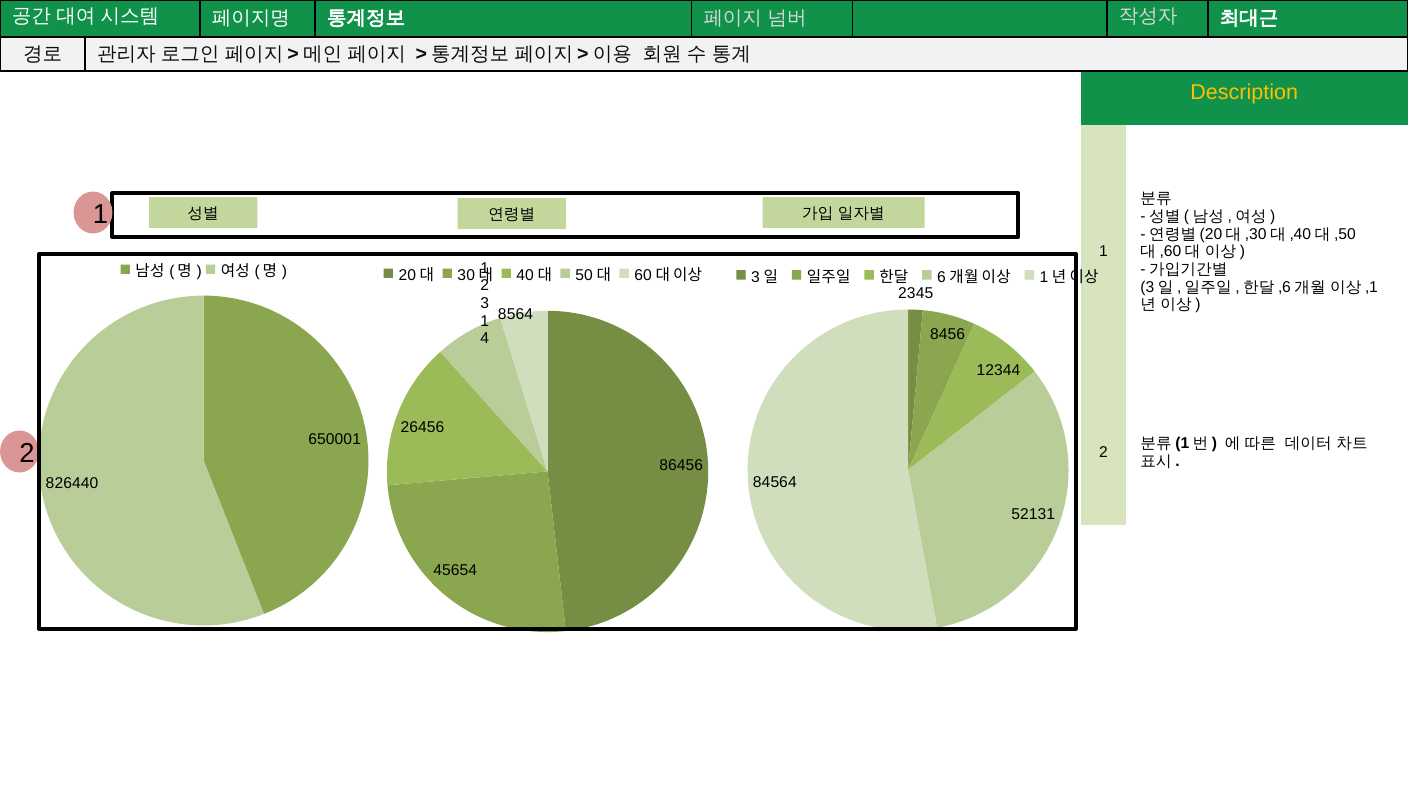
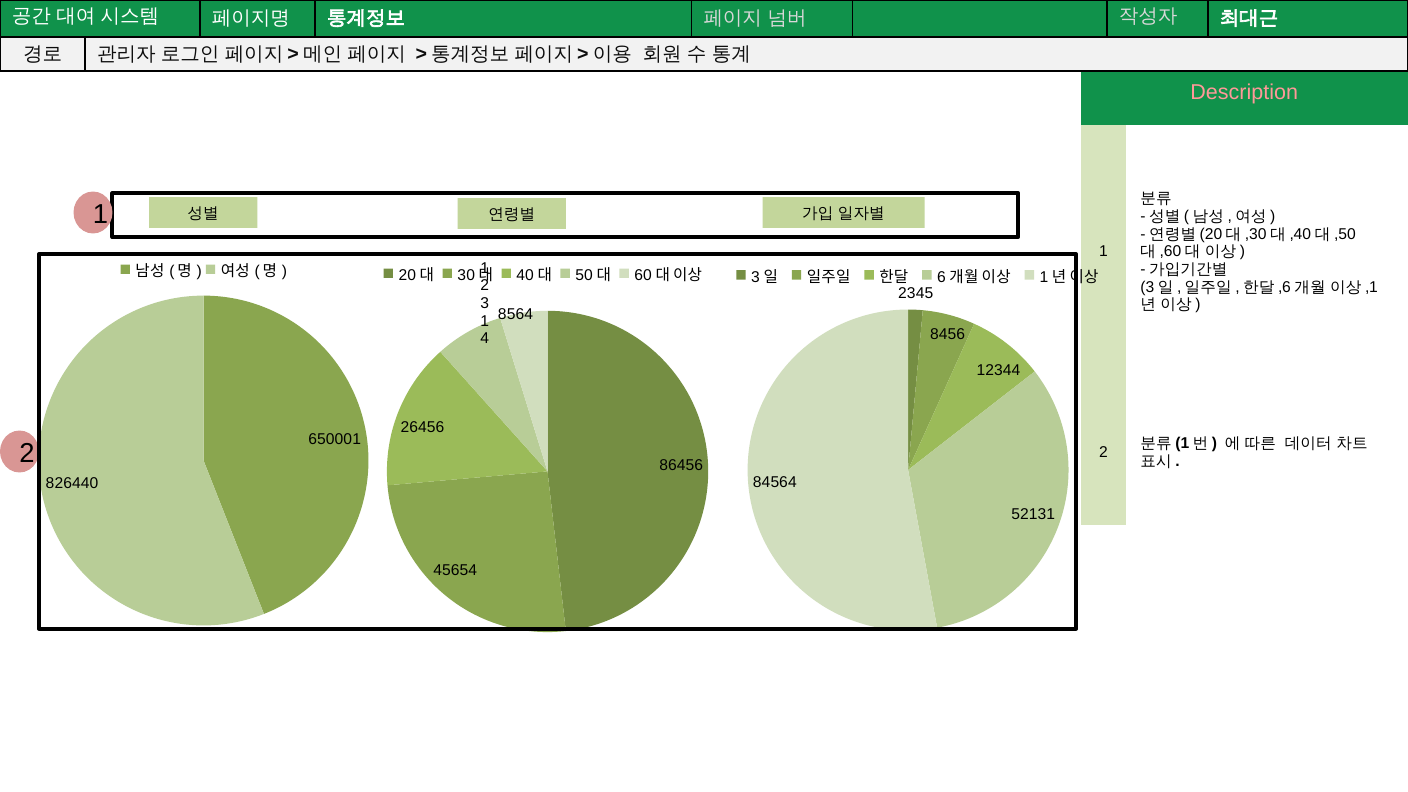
Description colour: yellow -> pink (1244, 93)
